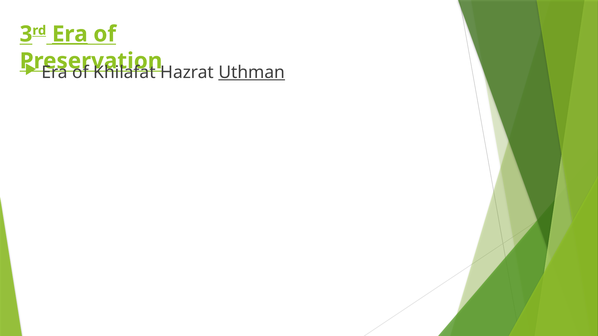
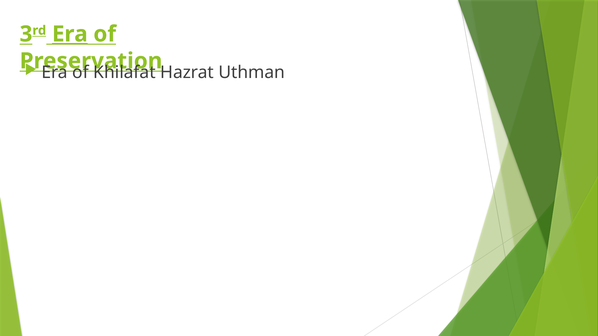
Uthman underline: present -> none (252, 73)
